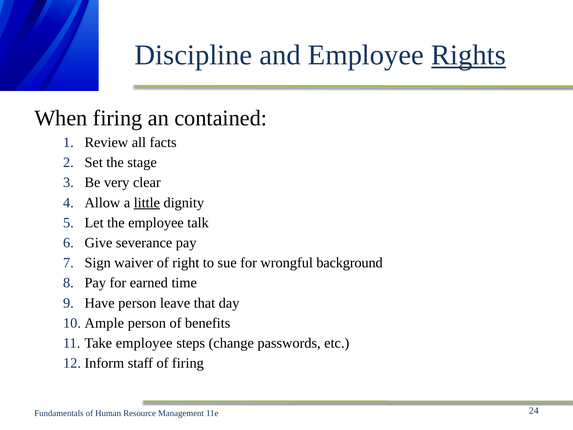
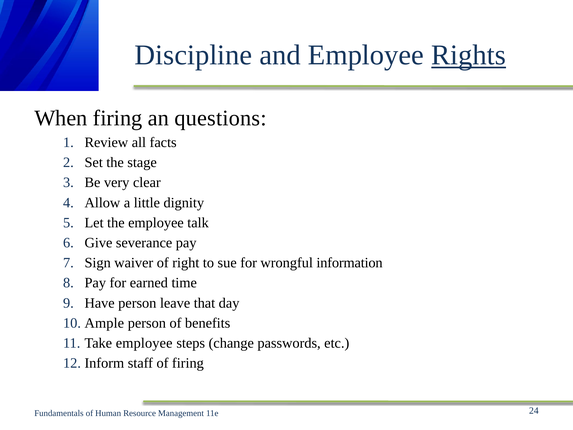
contained: contained -> questions (221, 118)
little underline: present -> none (147, 203)
background: background -> information (350, 263)
